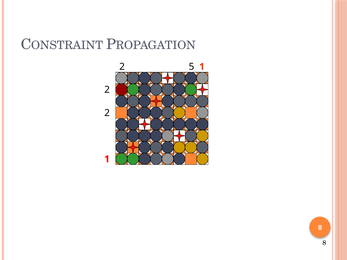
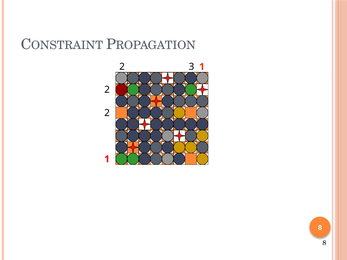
5: 5 -> 3 (191, 67)
